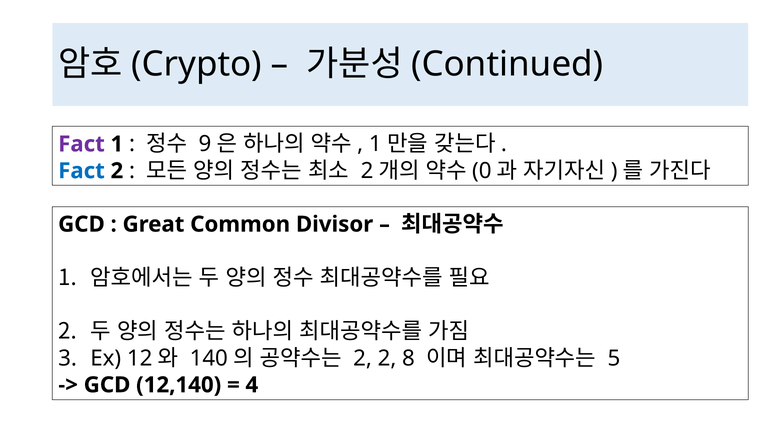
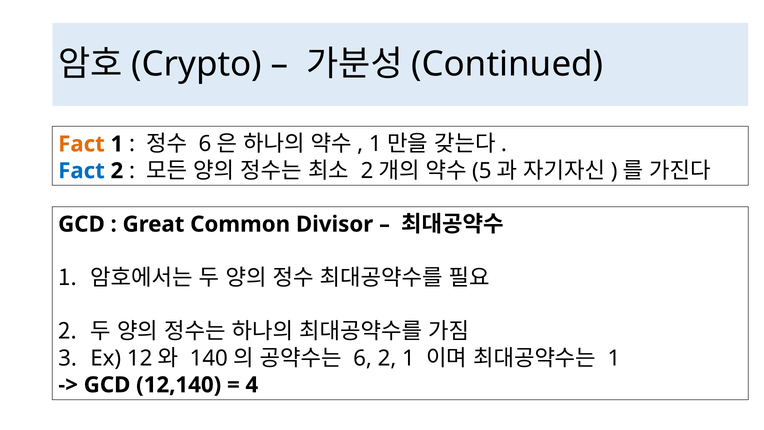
Fact colour: purple -> orange (81, 144)
9: 9 -> 6 (205, 144)
0: 0 -> 5 (482, 171)
2: 2 -> 6 (363, 358)
2 8: 8 -> 1 (408, 358)
5: 5 -> 1 (614, 358)
